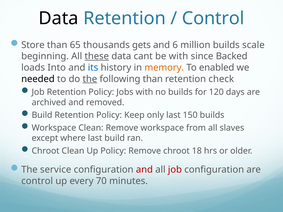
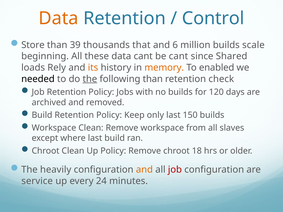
Data colour: black -> orange (59, 18)
65: 65 -> 39 (75, 45)
gets: gets -> that (141, 45)
these underline: present -> none (97, 56)
be with: with -> cant (178, 56)
Backed: Backed -> Shared (232, 56)
Into: Into -> Rely (57, 68)
its colour: blue -> orange (93, 68)
service: service -> heavily (56, 170)
and colour: red -> orange (144, 170)
control: control -> service (37, 181)
70: 70 -> 24 (101, 181)
